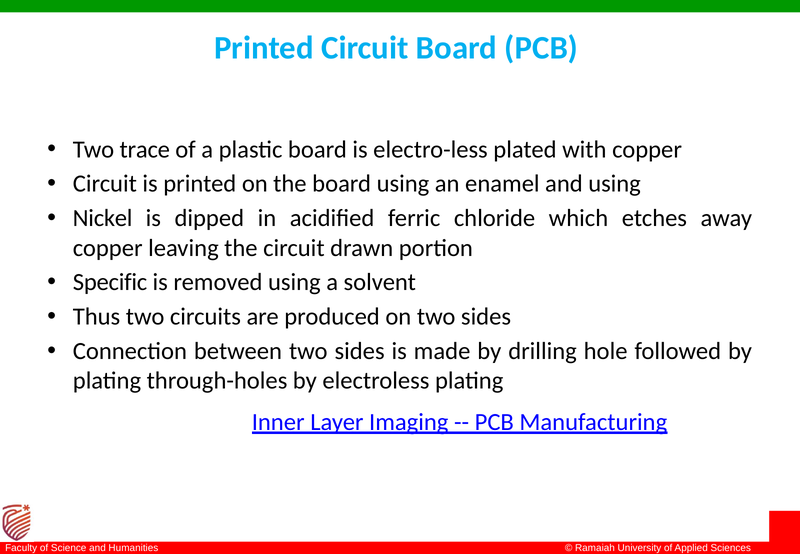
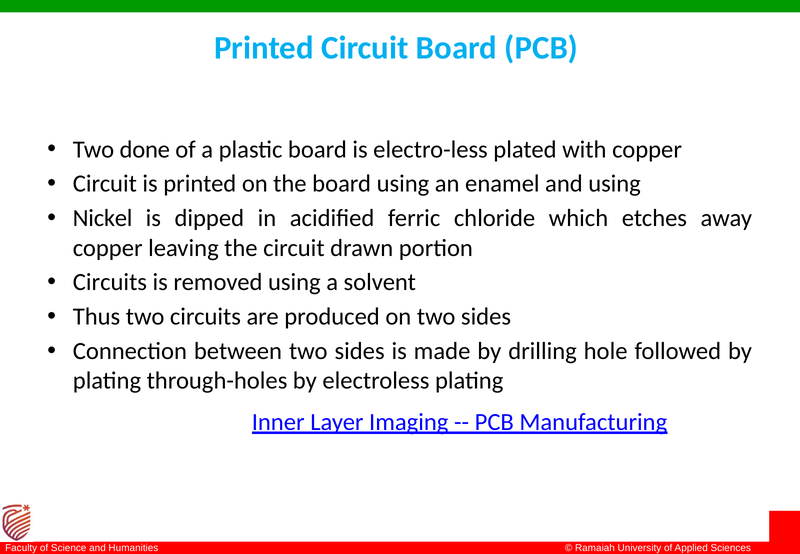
trace: trace -> done (145, 149)
Specific: Specific -> Circuits (110, 282)
